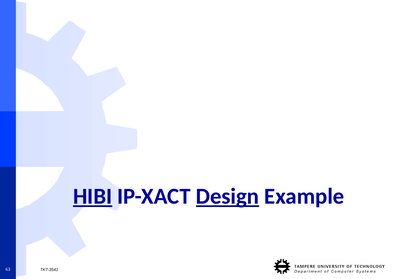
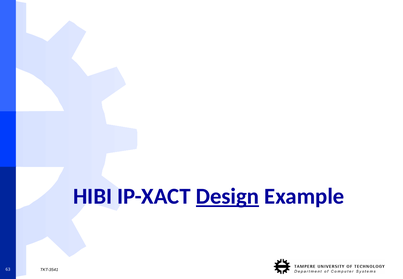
HIBI underline: present -> none (93, 196)
